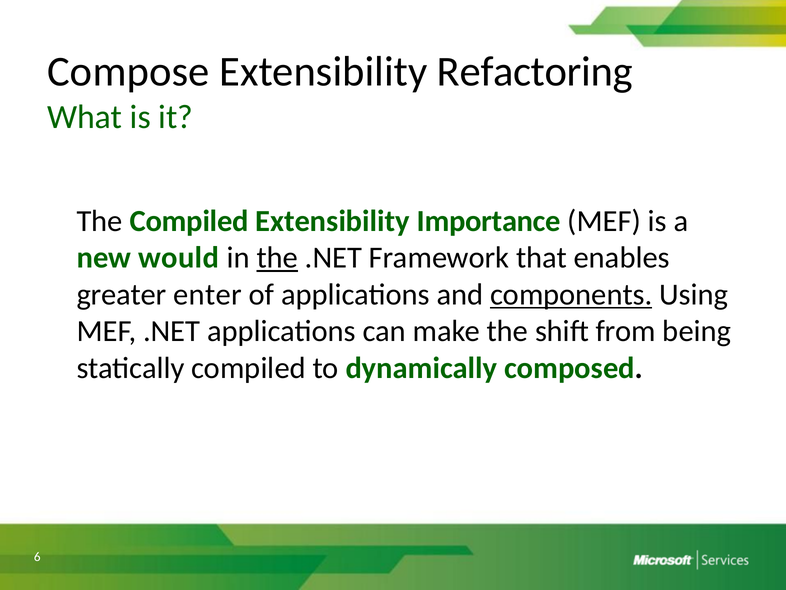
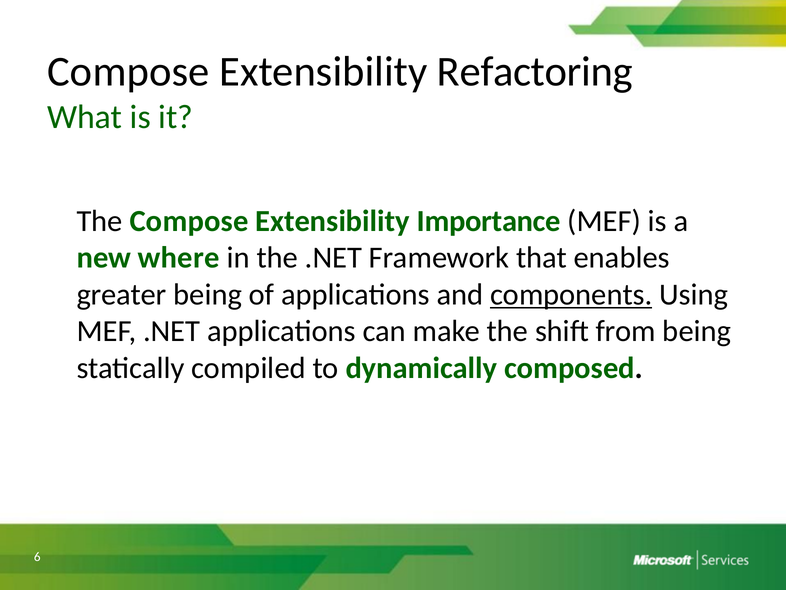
The Compiled: Compiled -> Compose (189, 221)
would: would -> where (179, 258)
the underline: present -> none (277, 258)
greater enter: enter -> being (208, 294)
